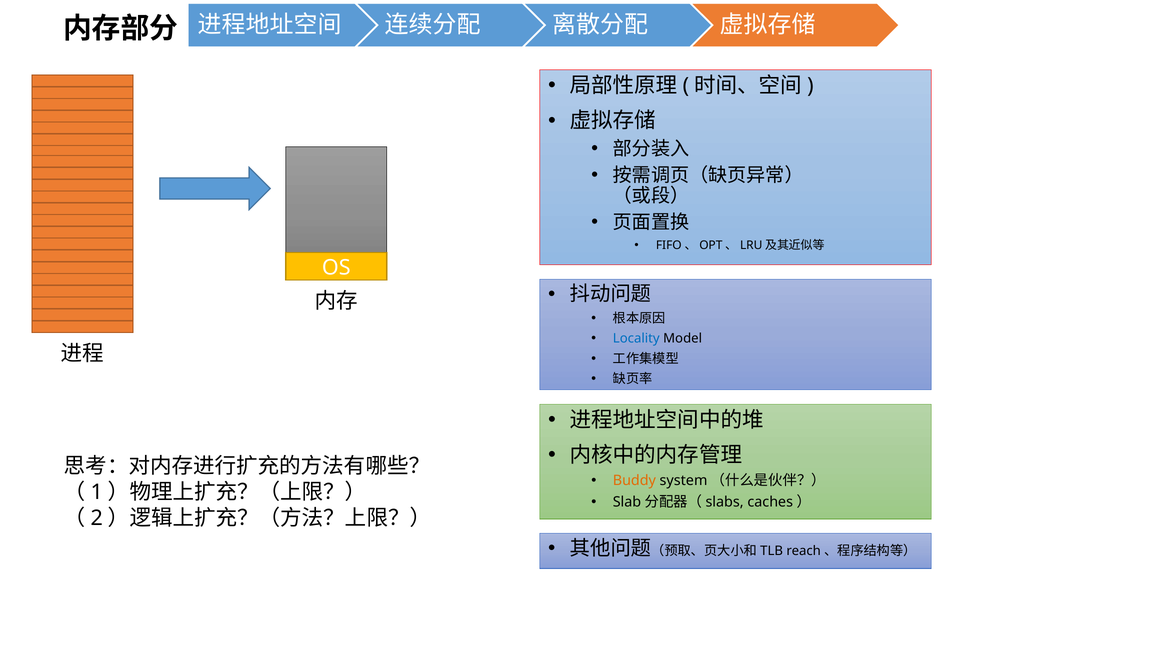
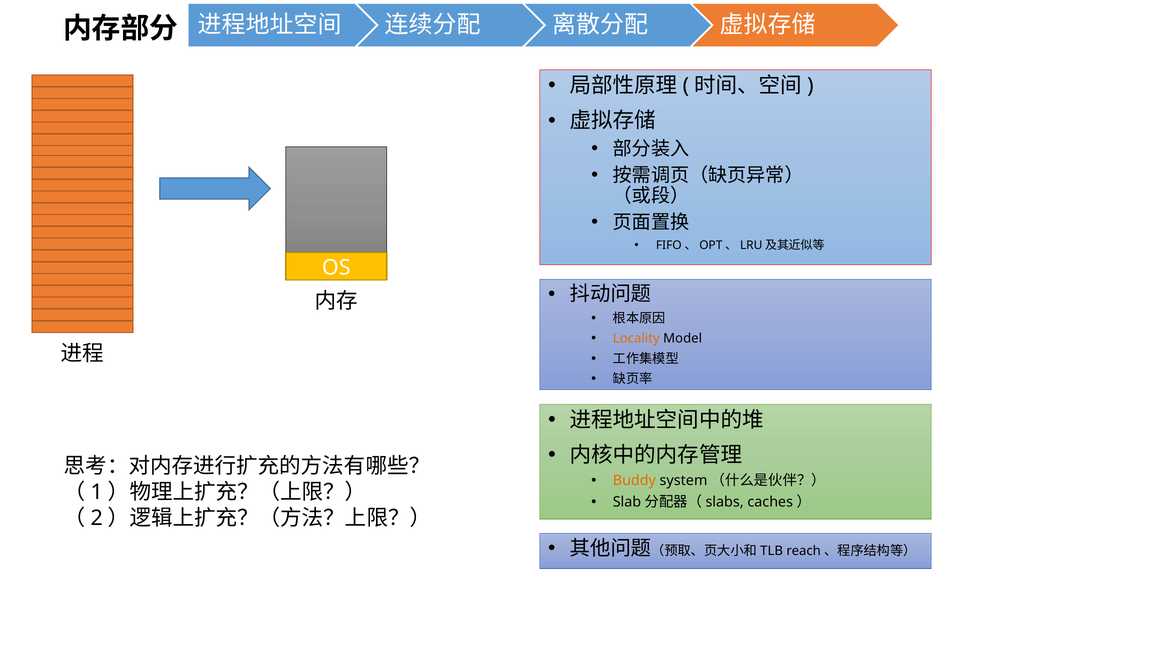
Locality colour: blue -> orange (636, 339)
